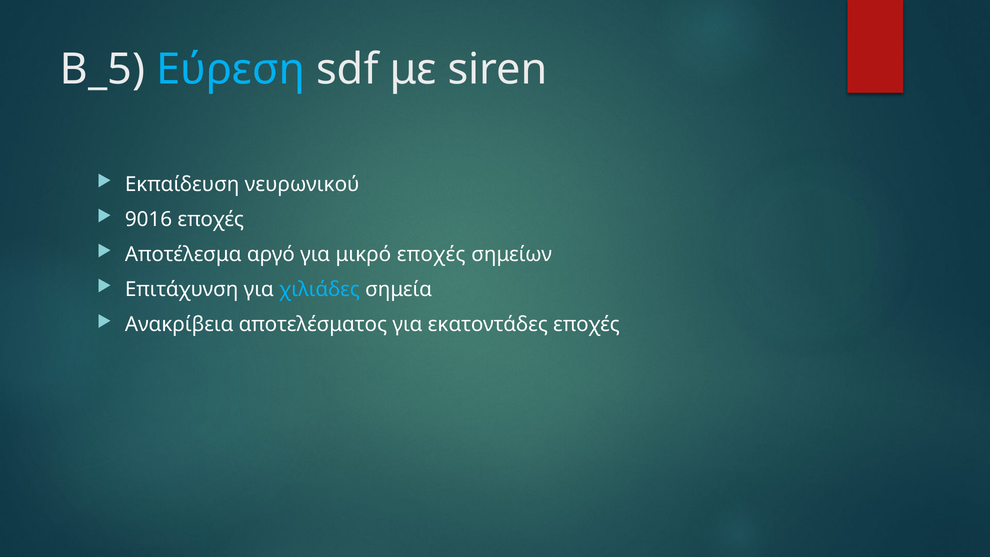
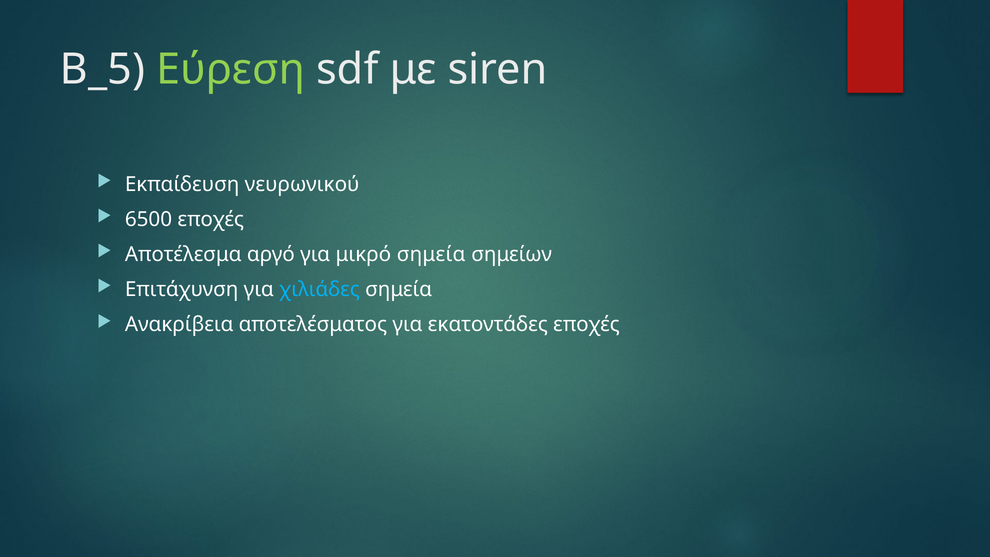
Εύρεση colour: light blue -> light green (231, 70)
9016: 9016 -> 6500 (148, 219)
μικρό εποχές: εποχές -> σημεία (431, 254)
